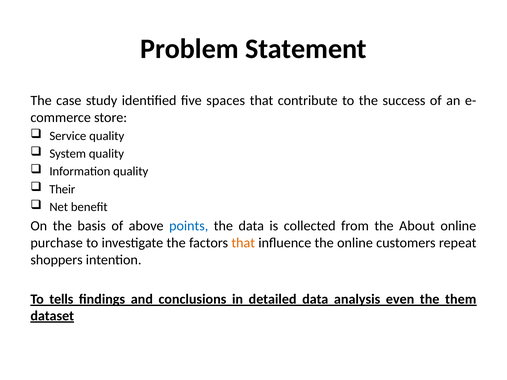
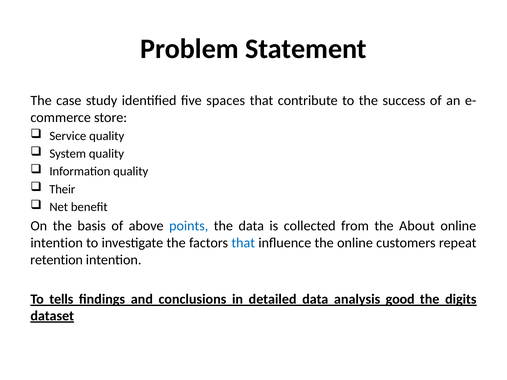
purchase: purchase -> intention (57, 243)
that colour: orange -> blue (243, 243)
shoppers: shoppers -> retention (57, 260)
even: even -> good (400, 299)
them: them -> digits (461, 299)
